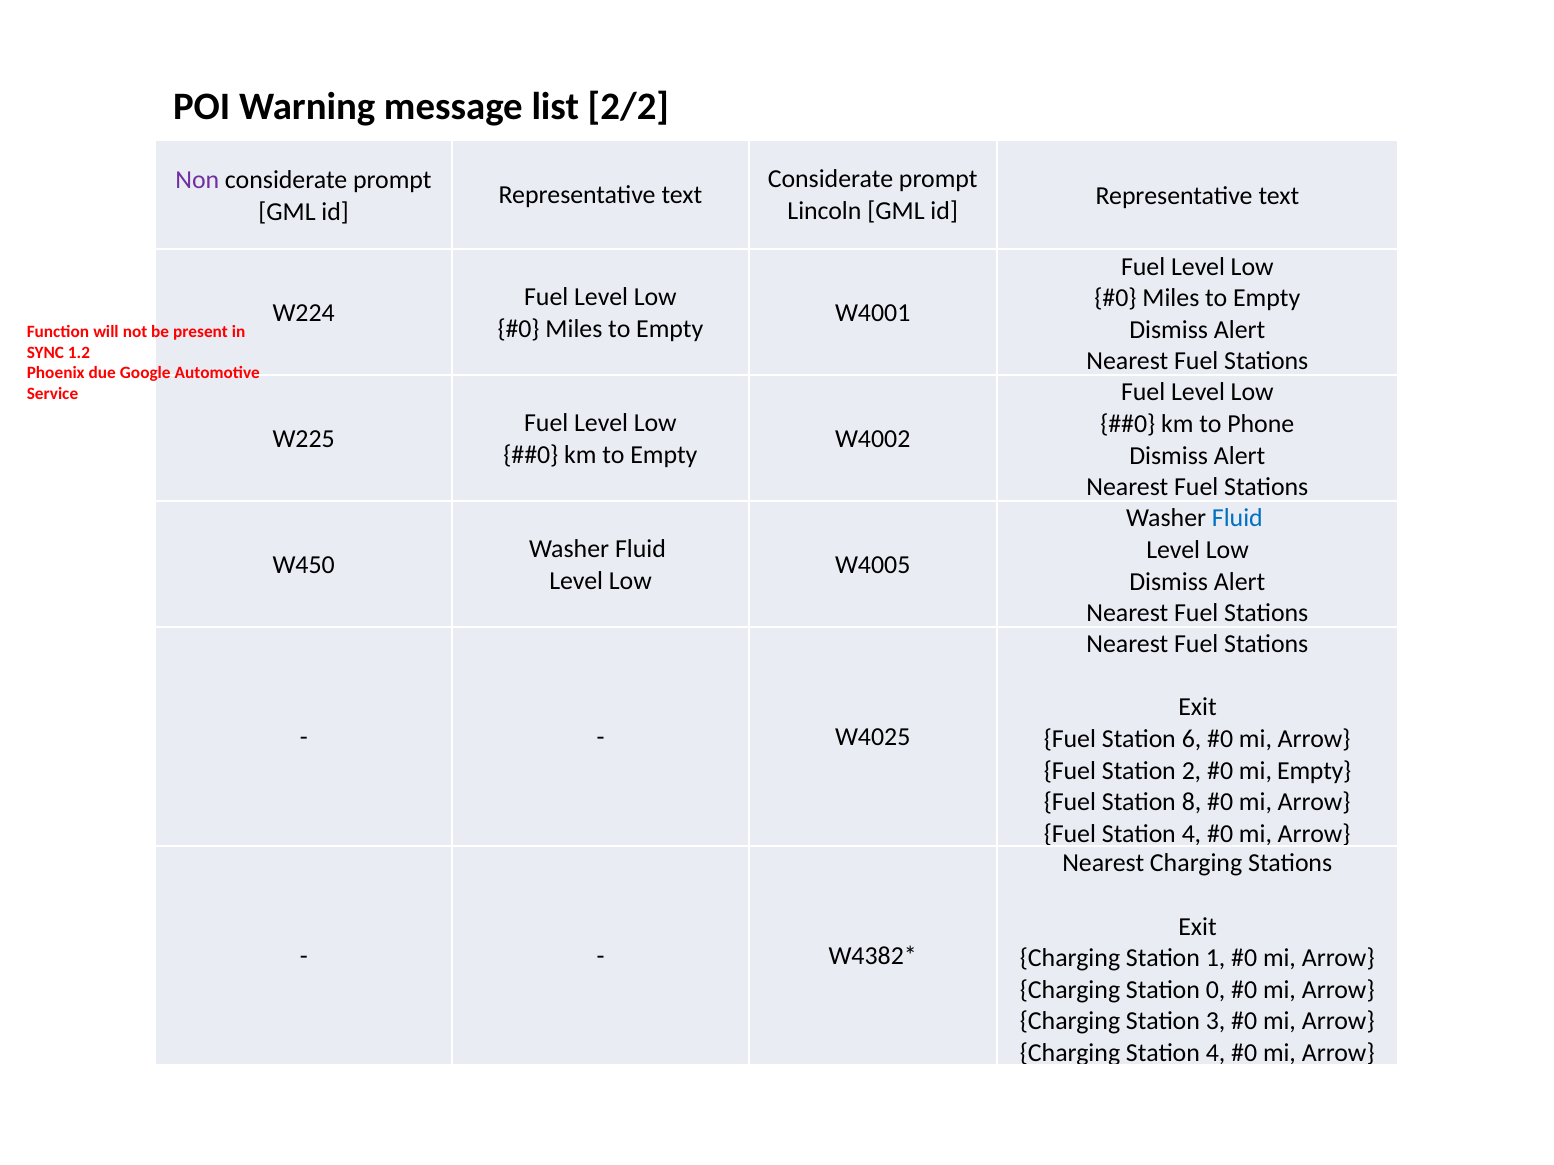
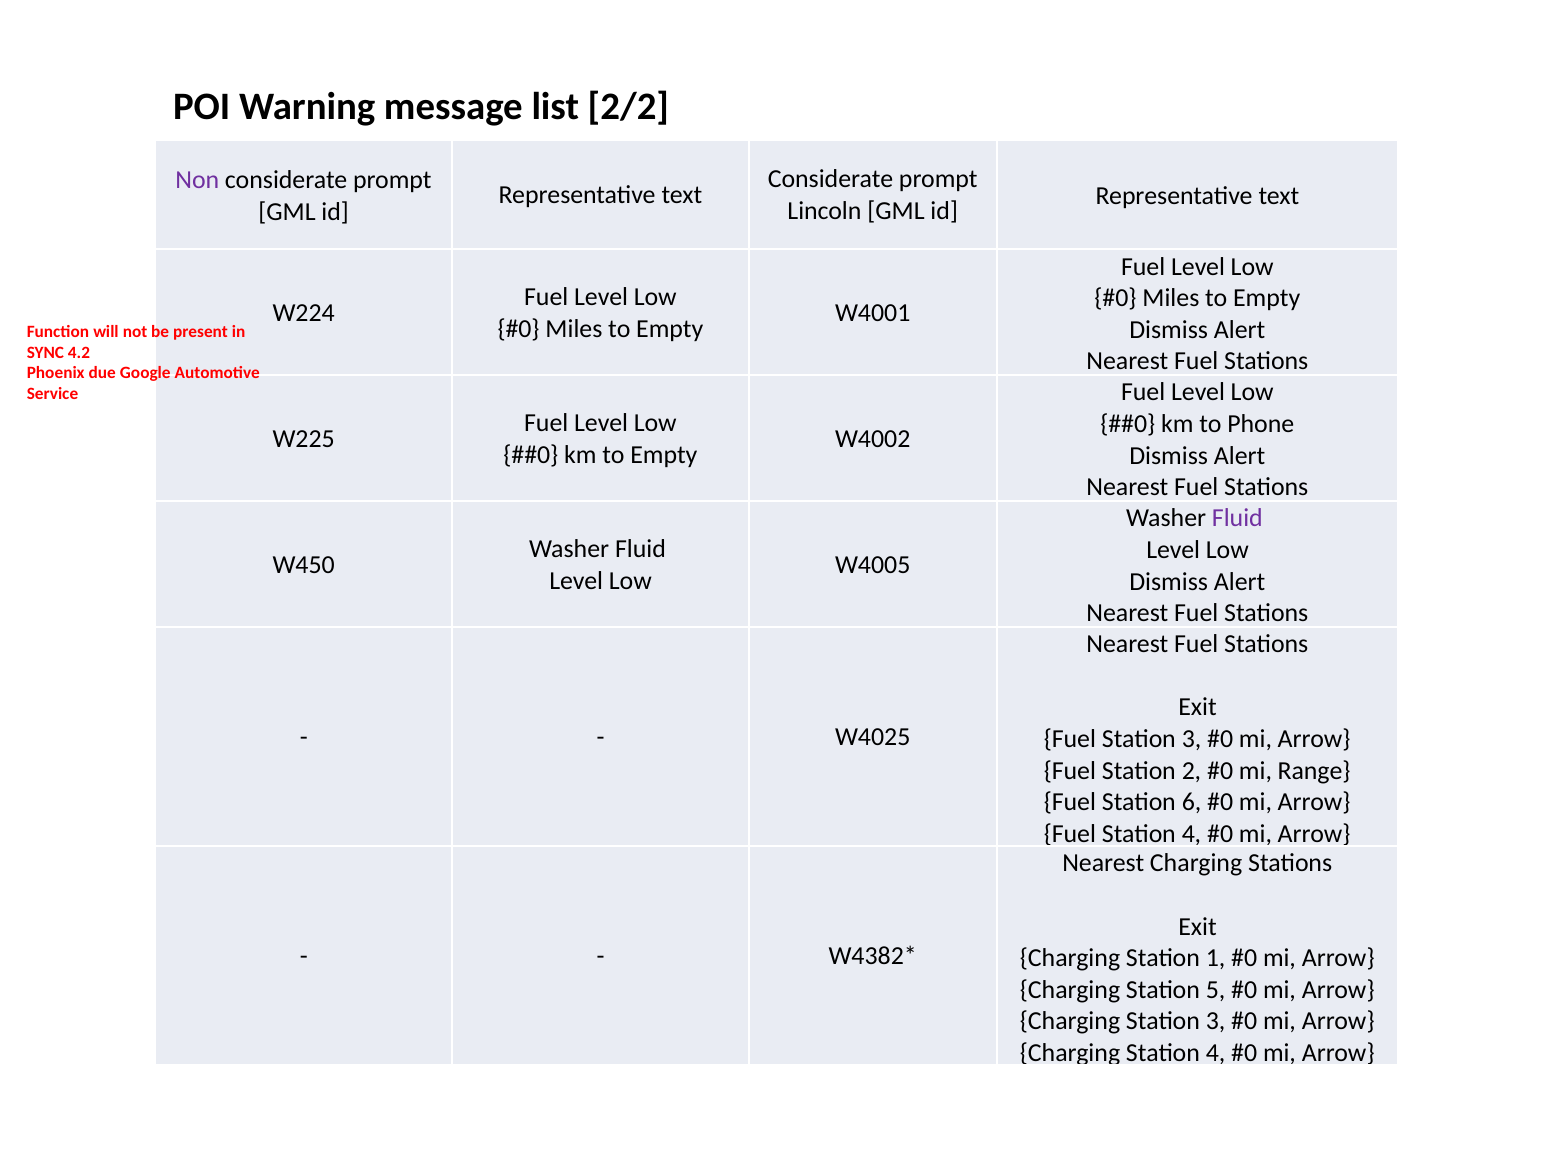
1.2: 1.2 -> 4.2 (79, 353)
Fluid colour: blue -> purple (1237, 519)
Fuel Station 6: 6 -> 3 (1192, 739)
mi Empty: Empty -> Range (1314, 771)
8: 8 -> 6 (1192, 802)
0: 0 -> 5 (1216, 990)
